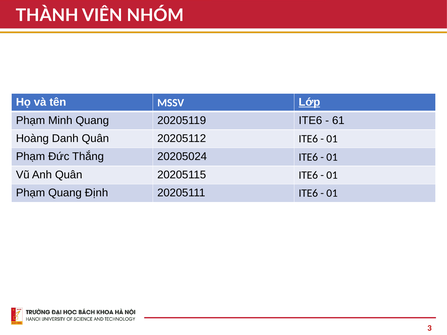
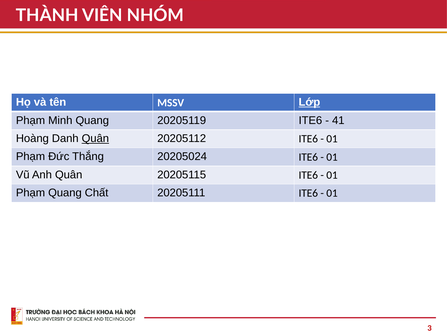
61: 61 -> 41 (338, 120)
Quân underline: none -> present (95, 139)
Định: Định -> Chất (97, 193)
